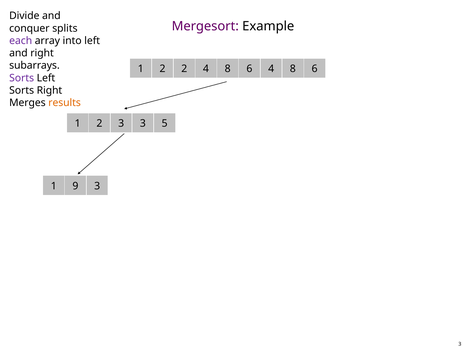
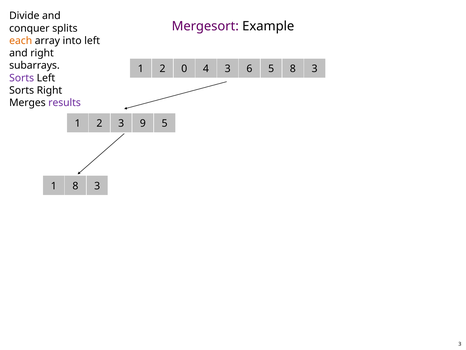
each colour: purple -> orange (21, 41)
2 2: 2 -> 0 (184, 69)
4 8: 8 -> 3 (228, 69)
6 4: 4 -> 5 (271, 69)
8 6: 6 -> 3 (315, 69)
results colour: orange -> purple (65, 103)
3 3: 3 -> 9 (143, 123)
9: 9 -> 8 (75, 186)
